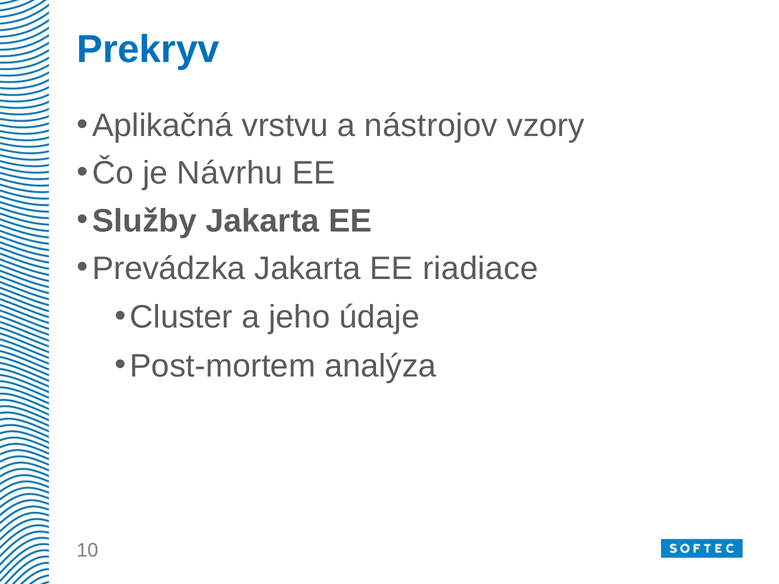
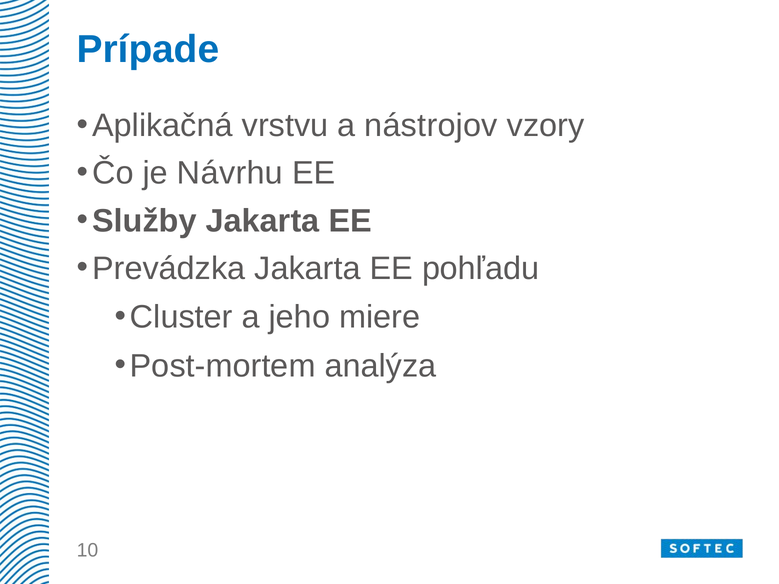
Prekryv: Prekryv -> Prípade (148, 49)
riadiace: riadiace -> pohľadu (481, 269)
údaje: údaje -> miere (380, 317)
